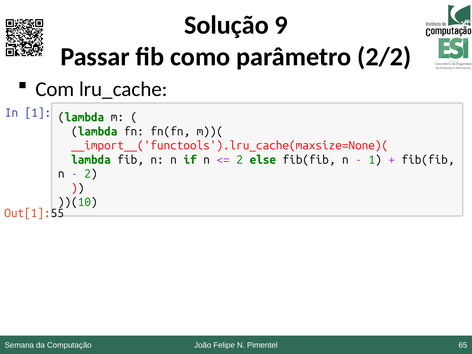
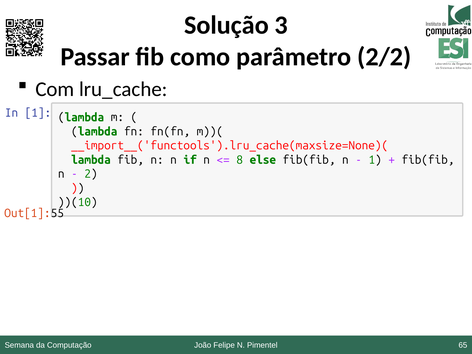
9: 9 -> 3 (281, 25)
2: 2 -> 8 (240, 160)
